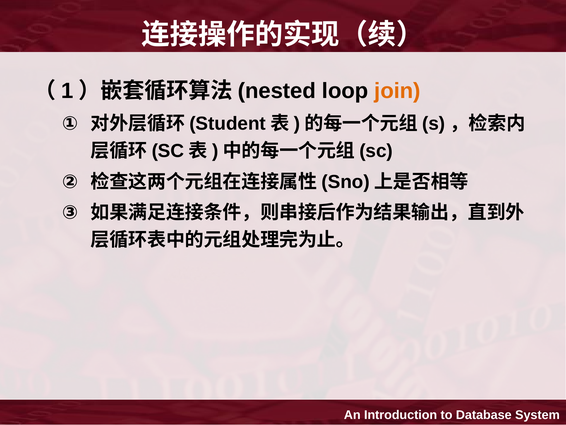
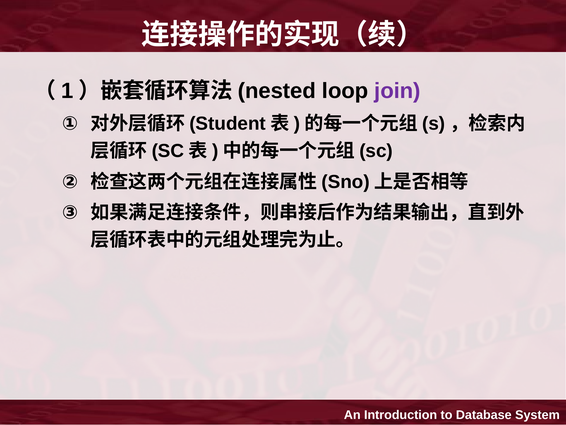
join colour: orange -> purple (397, 91)
